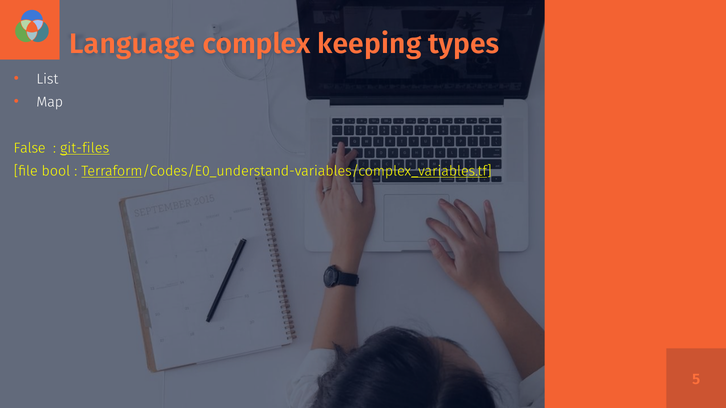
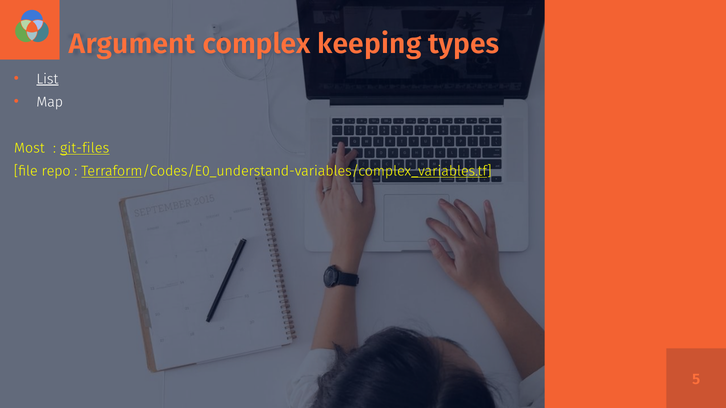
Language: Language -> Argument (132, 44)
List underline: none -> present (47, 79)
False: False -> Most (29, 148)
bool: bool -> repo (56, 171)
